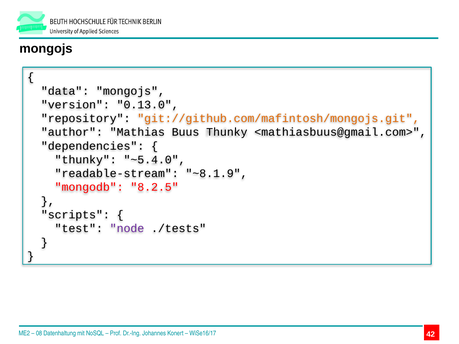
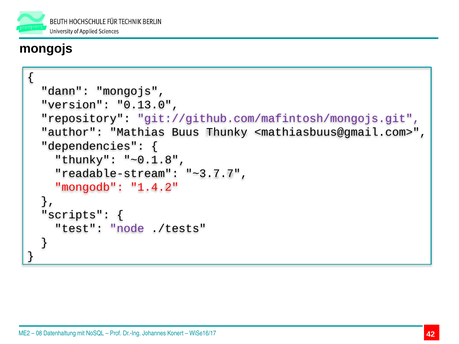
data: data -> dann (65, 91)
git://github.com/mafintosh/mongojs.git colour: orange -> purple (278, 118)
~5.4.0: ~5.4.0 -> ~0.1.8 (155, 160)
~8.1.9: ~8.1.9 -> ~3.7.7 (217, 174)
8.2.5: 8.2.5 -> 1.4.2 (155, 187)
